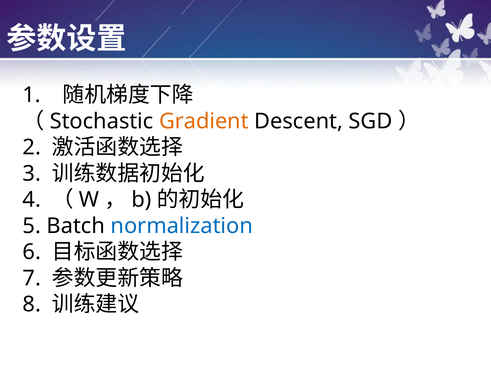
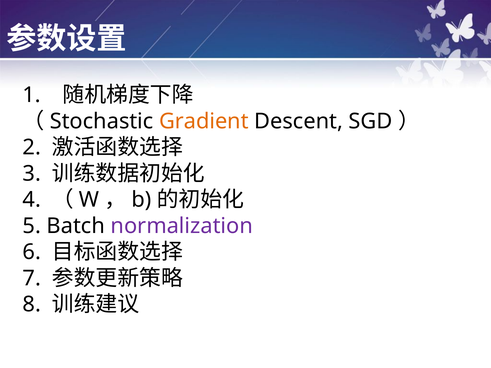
normalization colour: blue -> purple (182, 226)
